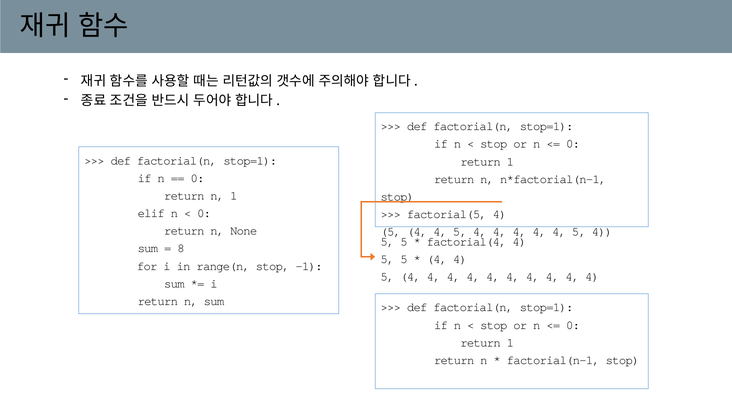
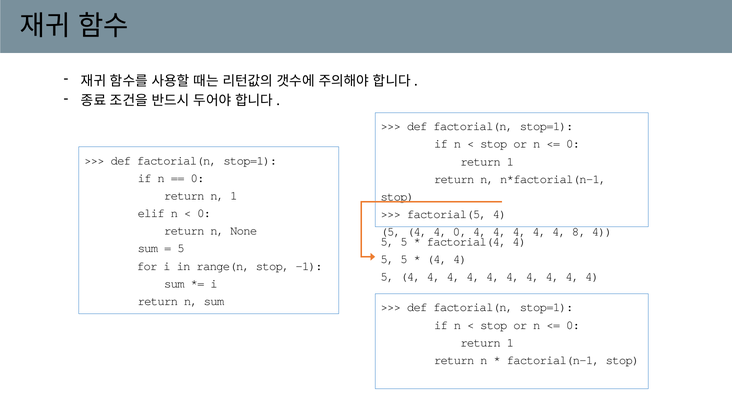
5 4 4 5: 5 -> 0 (460, 232)
4 4 4 5: 5 -> 8 (579, 232)
8: 8 -> 5 (181, 248)
